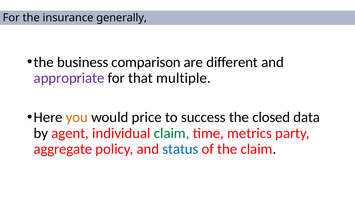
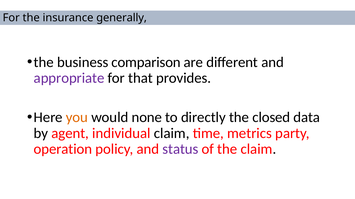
multiple: multiple -> provides (184, 78)
price: price -> none (147, 118)
success: success -> directly (203, 118)
claim colour: green -> black (172, 134)
aggregate: aggregate -> operation (63, 150)
status colour: blue -> purple (180, 150)
